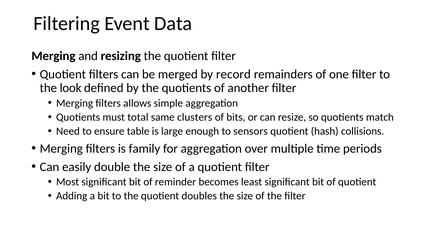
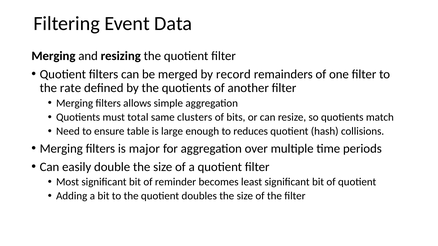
look: look -> rate (71, 88)
sensors: sensors -> reduces (251, 131)
family: family -> major (144, 149)
